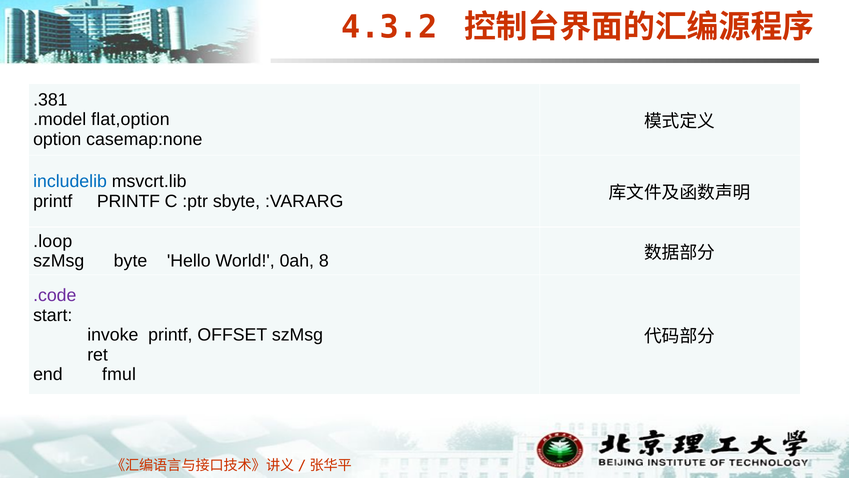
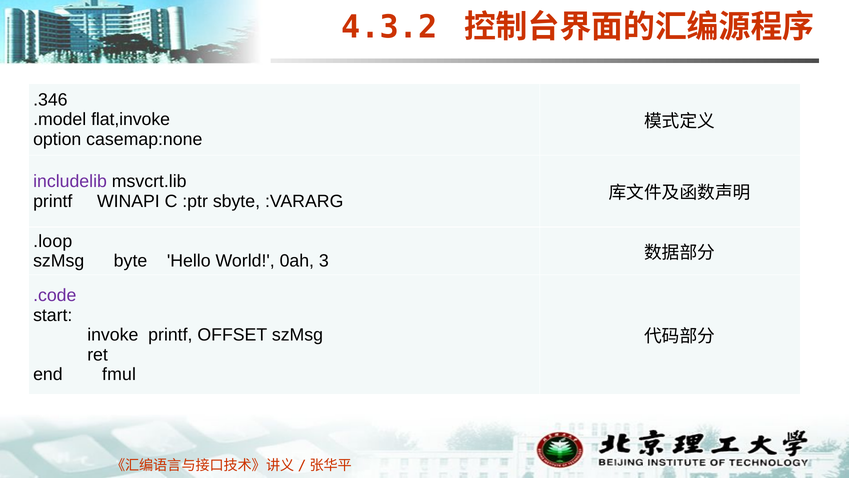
.381: .381 -> .346 (50, 100)
flat,option: flat,option -> flat,invoke (131, 120)
includelib colour: blue -> purple (70, 181)
printf PRINTF: PRINTF -> WINAPI (128, 201)
8: 8 -> 3 (324, 261)
